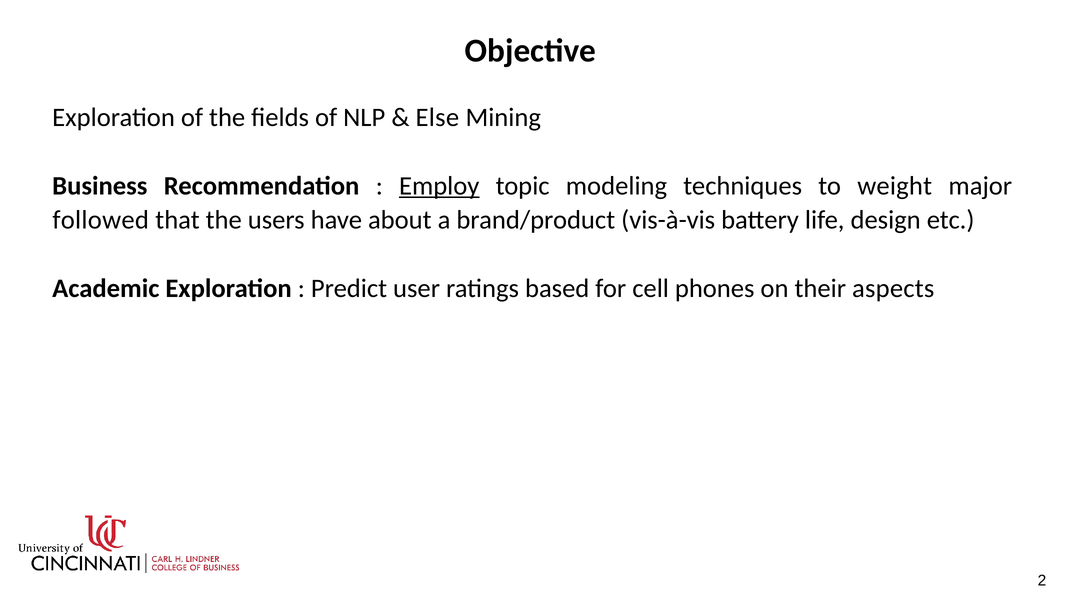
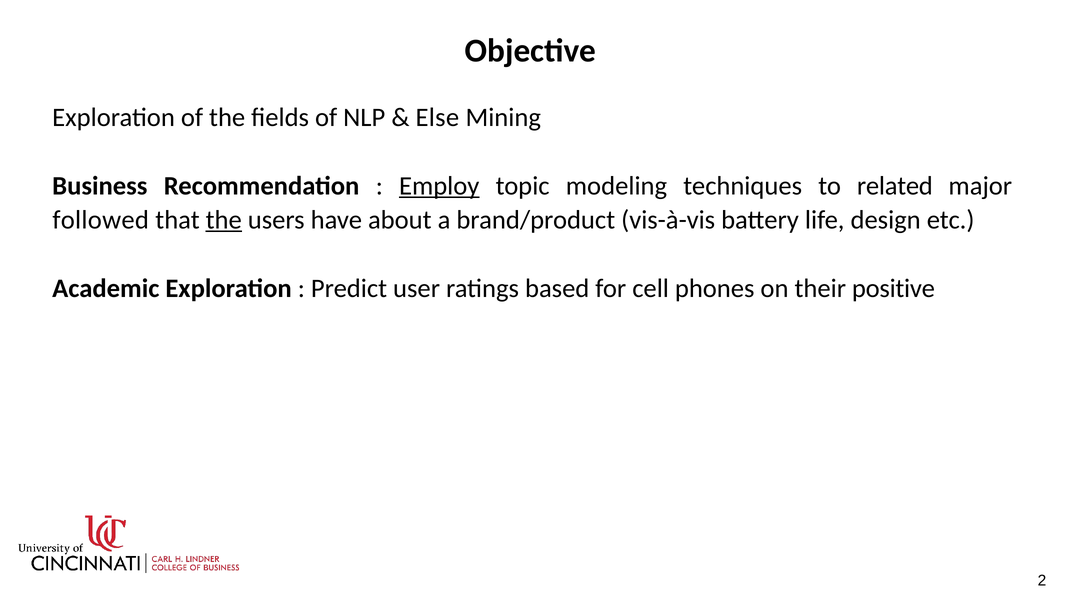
weight: weight -> related (895, 186)
the underline: none -> present (224, 220)
aspects: aspects -> positive (893, 288)
